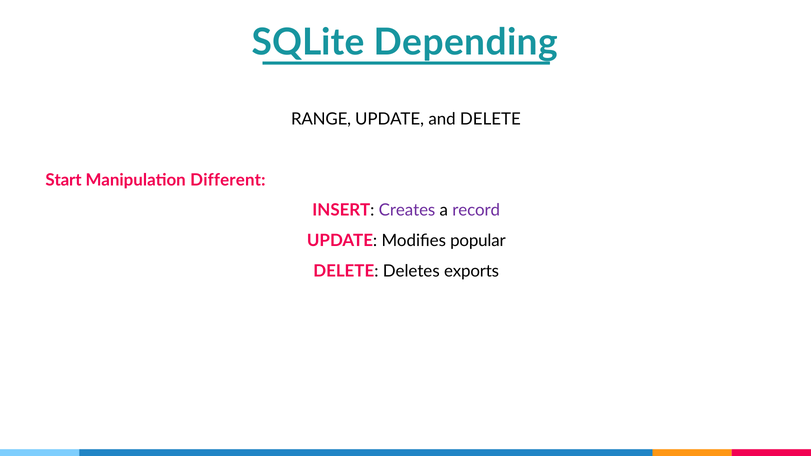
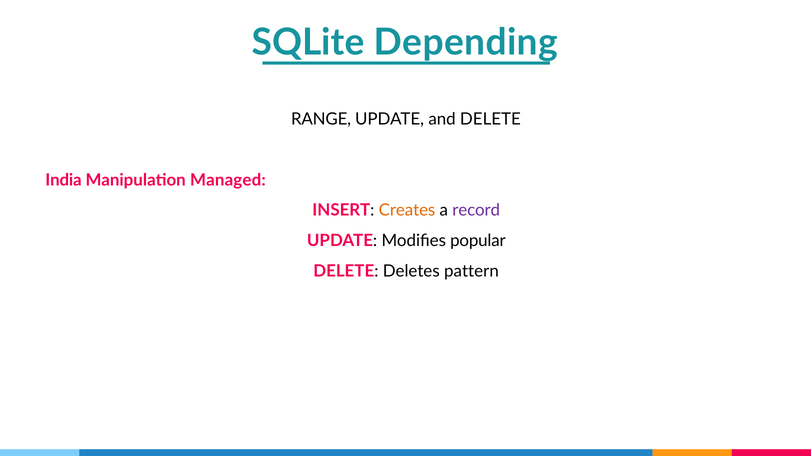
Start: Start -> India (64, 180)
Different: Different -> Managed (228, 180)
Creates colour: purple -> orange (407, 210)
exports: exports -> pattern (471, 271)
